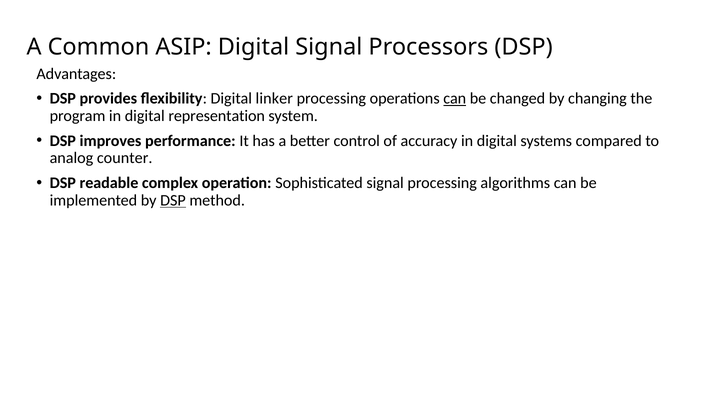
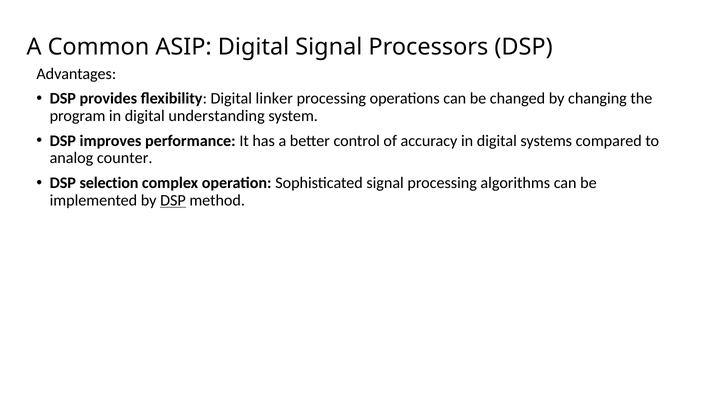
can underline: present -> none (455, 99)
representation: representation -> understanding (217, 116)
readable: readable -> selection (109, 183)
